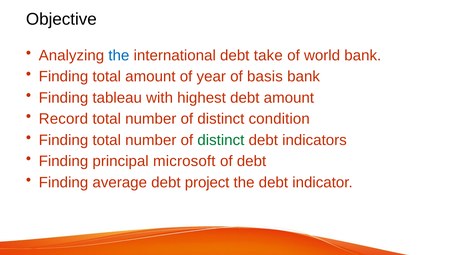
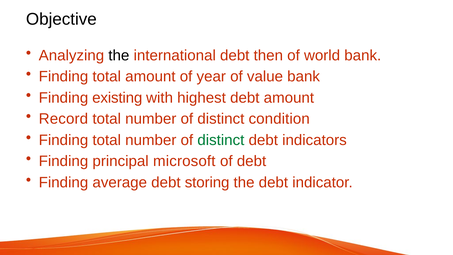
the colour: blue -> black (119, 55)
take: take -> then (268, 55)
basis: basis -> value (265, 77)
tableau: tableau -> existing (117, 98)
project: project -> storing (207, 182)
